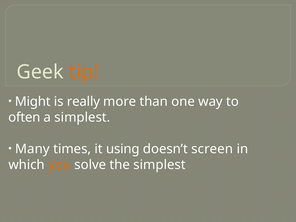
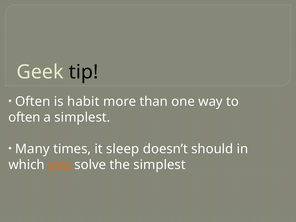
tip colour: orange -> black (84, 72)
Might: Might -> Often (33, 102)
really: really -> habit (83, 102)
using: using -> sleep (123, 149)
screen: screen -> should (212, 149)
